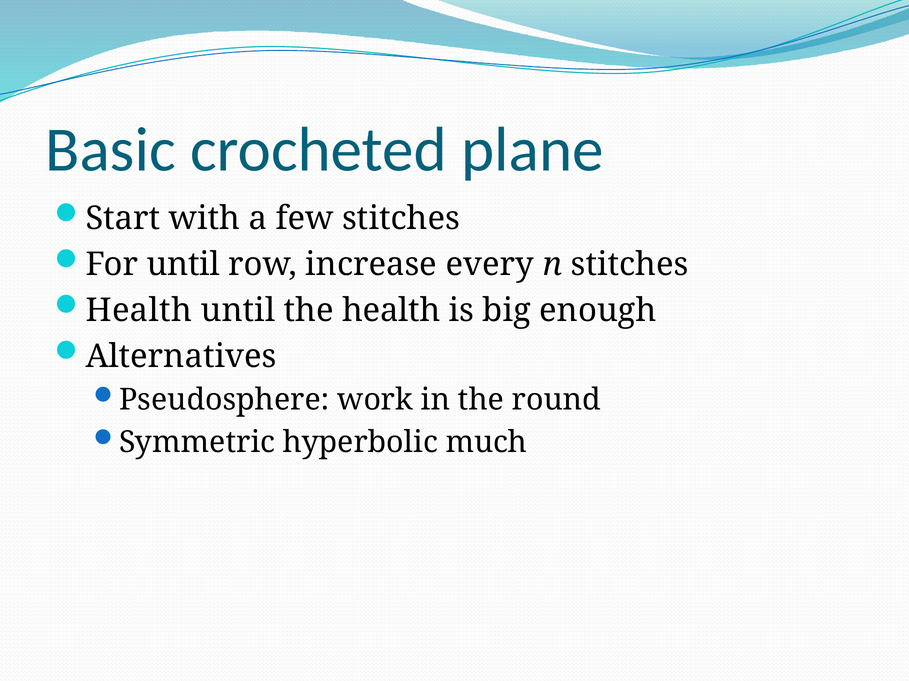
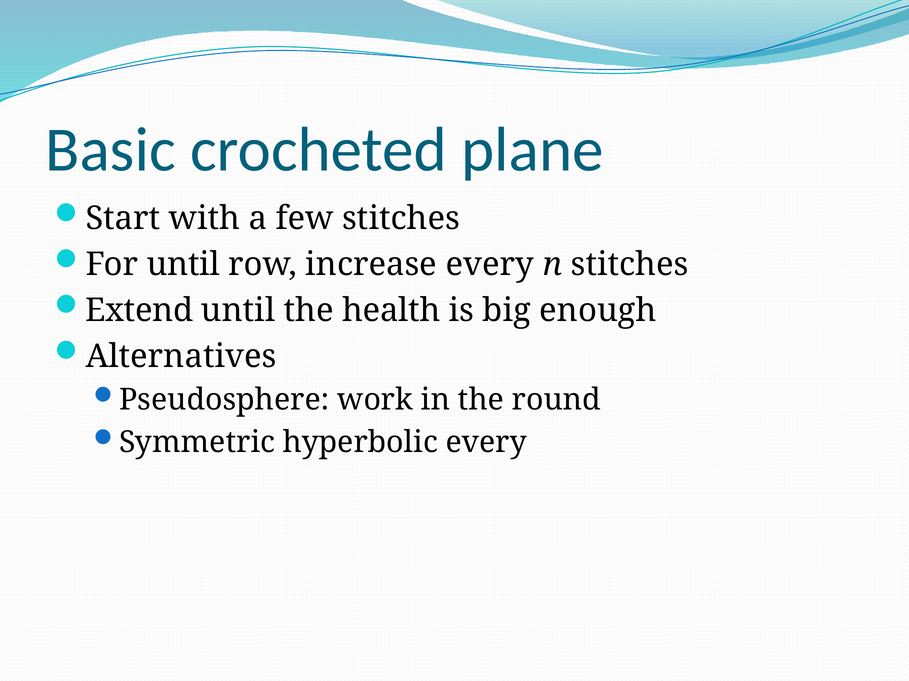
Health: Health -> Extend (139, 311)
hyperbolic much: much -> every (486, 443)
